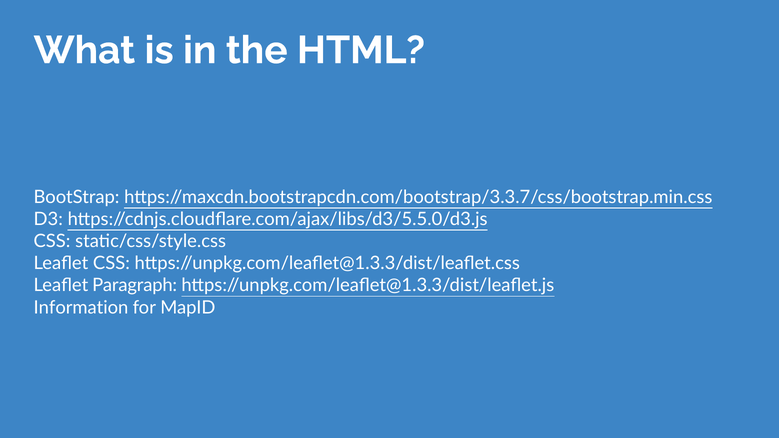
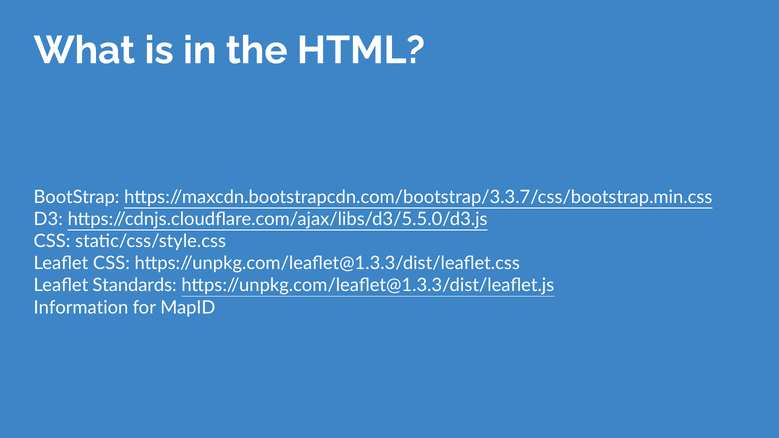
Paragraph: Paragraph -> Standards (135, 286)
